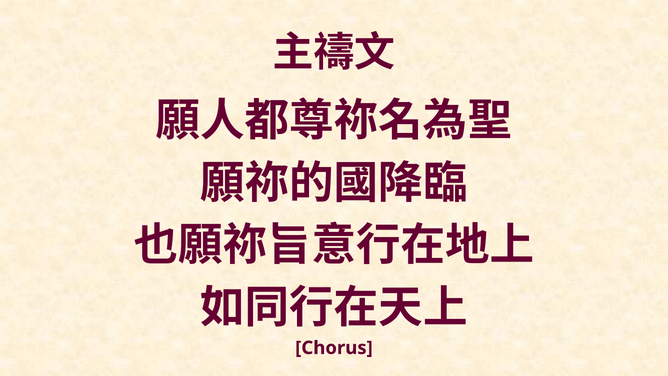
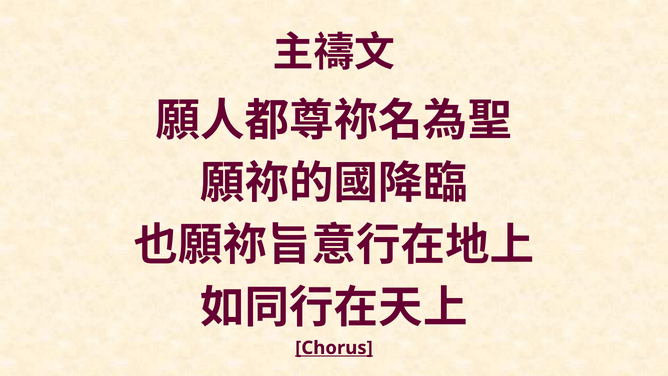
Chorus underline: none -> present (334, 348)
